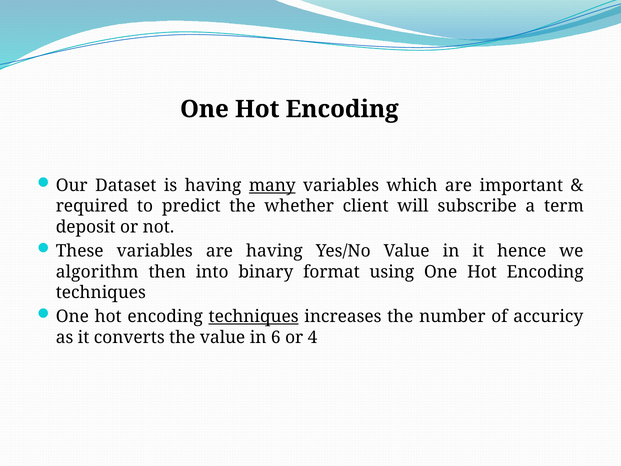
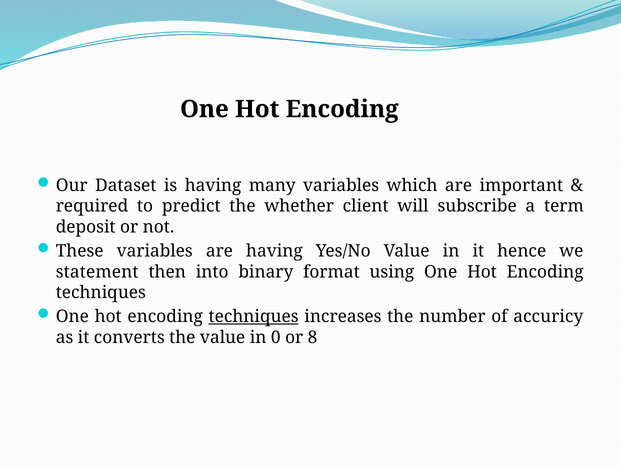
many underline: present -> none (272, 185)
algorithm: algorithm -> statement (97, 272)
6: 6 -> 0 (276, 337)
4: 4 -> 8 (313, 337)
